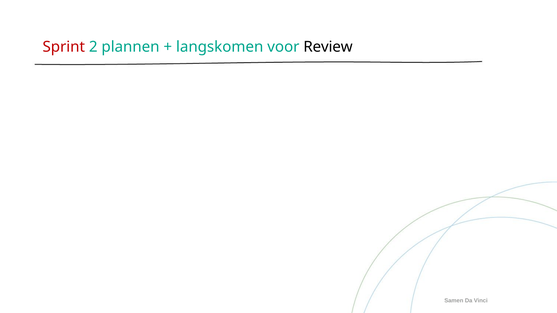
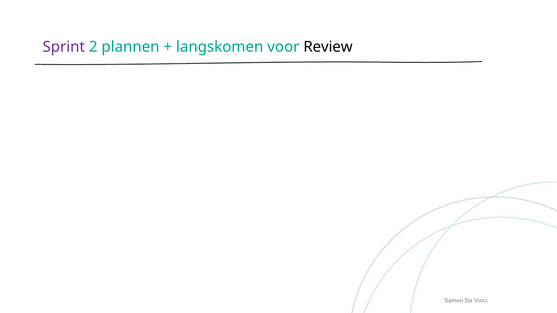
Sprint colour: red -> purple (64, 47)
